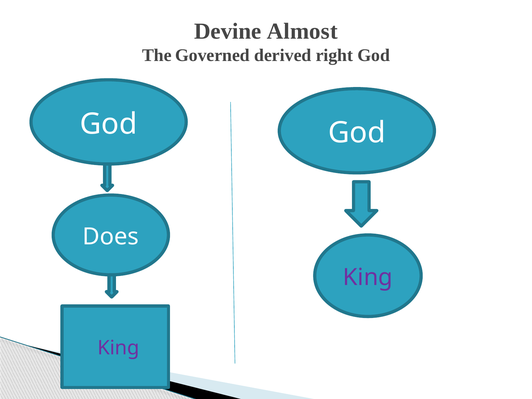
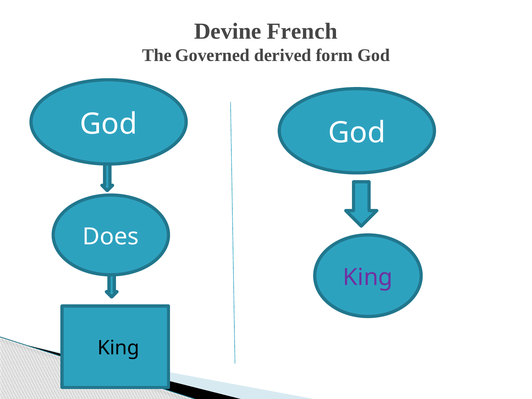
Almost: Almost -> French (302, 31)
right: right -> form (334, 55)
King colour: purple -> black (118, 348)
